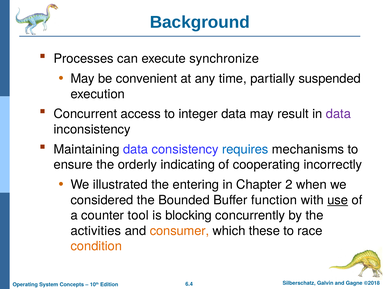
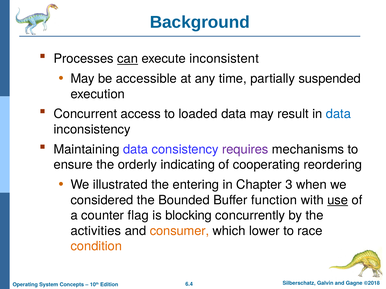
can underline: none -> present (128, 59)
synchronize: synchronize -> inconsistent (224, 59)
convenient: convenient -> accessible (146, 79)
integer: integer -> loaded (198, 114)
data colour: purple -> blue (338, 114)
requires colour: blue -> purple (245, 150)
incorrectly: incorrectly -> reordering (333, 165)
2: 2 -> 3 (289, 185)
tool: tool -> flag (138, 216)
these: these -> lower (264, 231)
